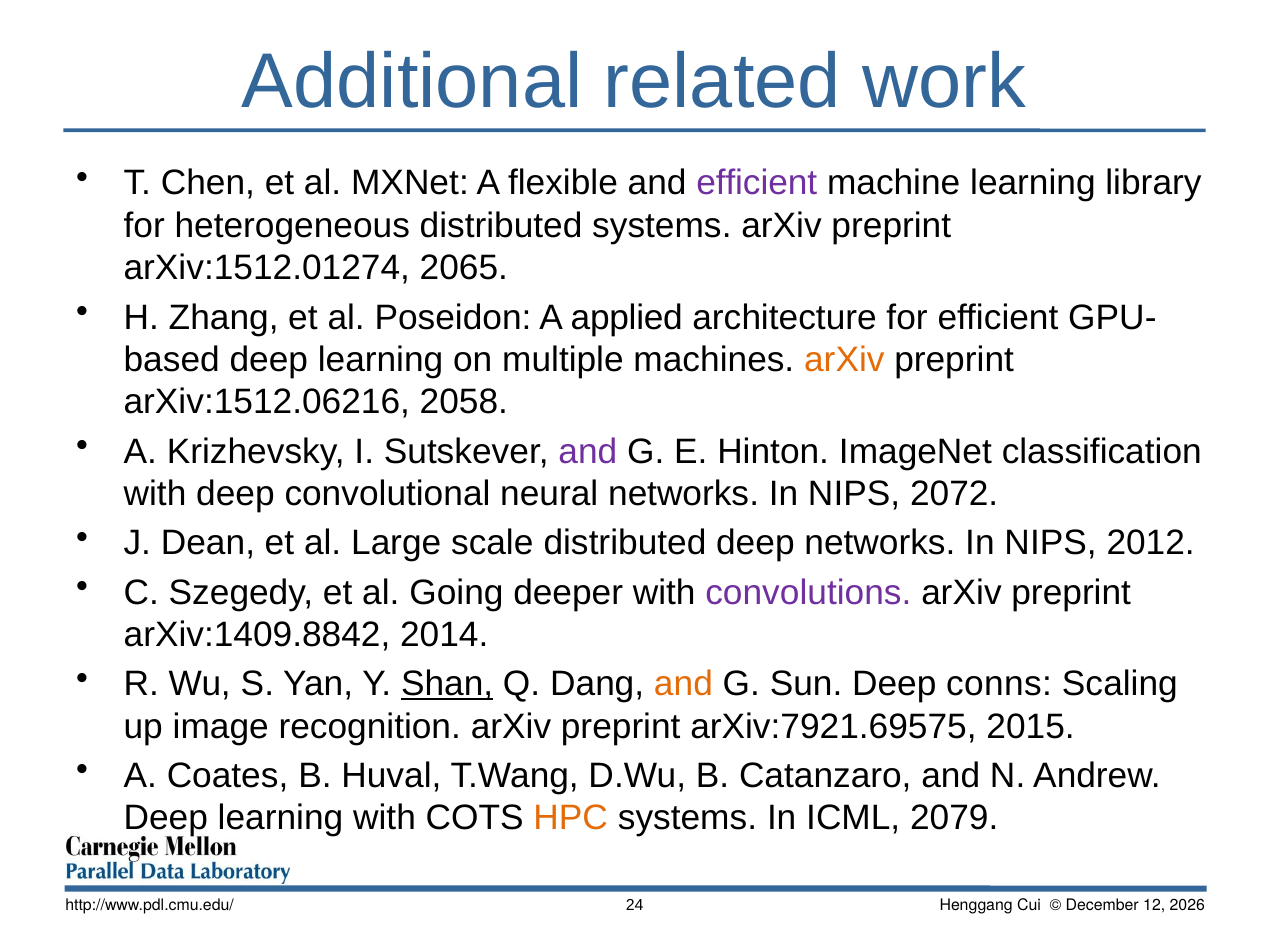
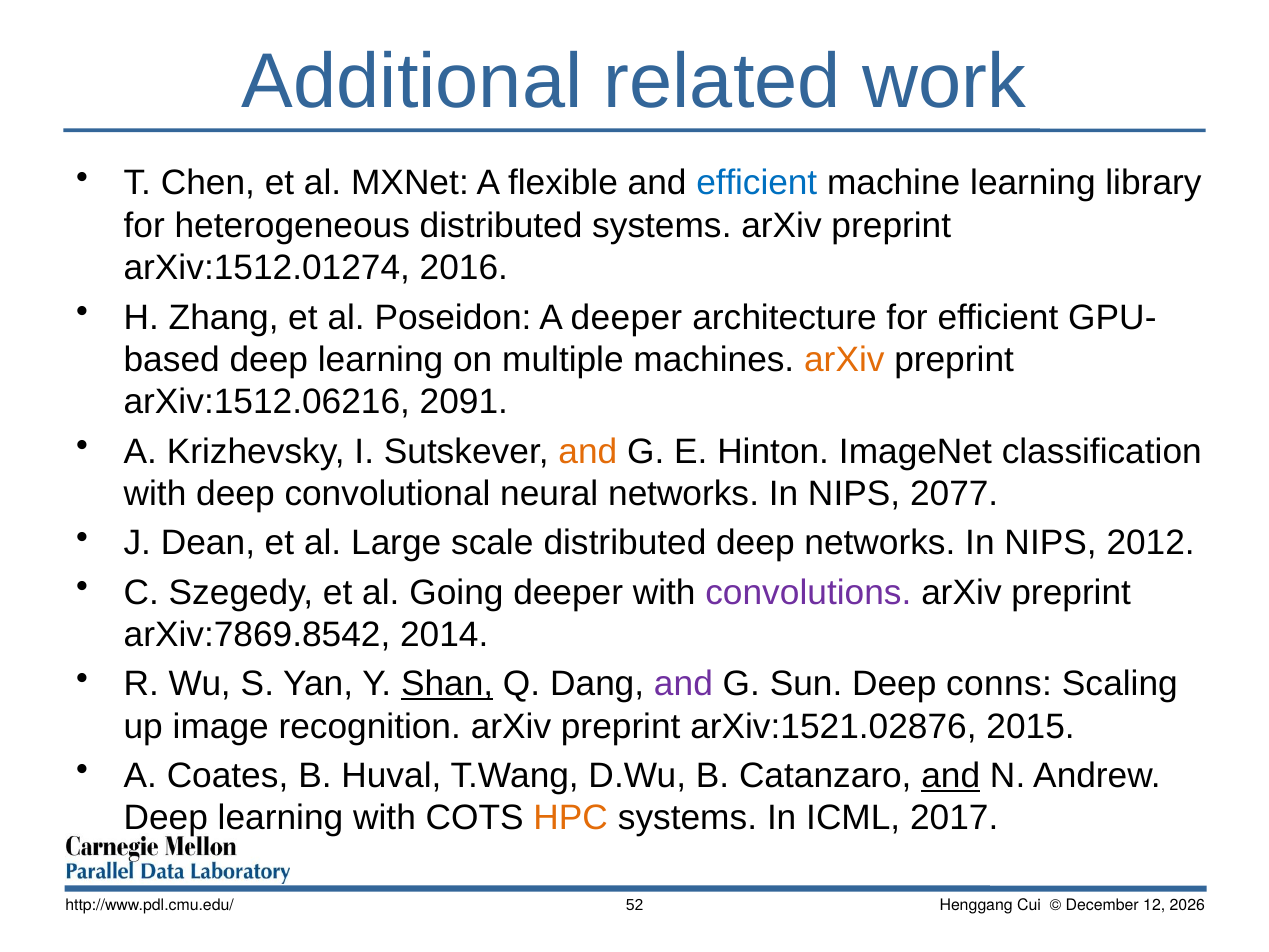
efficient colour: purple -> blue (757, 183)
2065: 2065 -> 2016 (464, 268)
A applied: applied -> deeper (626, 317)
2058: 2058 -> 2091 (464, 402)
and colour: purple -> orange (588, 451)
2072: 2072 -> 2077 (954, 494)
arXiv:1409.8842: arXiv:1409.8842 -> arXiv:7869.8542 (257, 635)
and colour: orange -> purple (683, 684)
arXiv:7921.69575: arXiv:7921.69575 -> arXiv:1521.02876 (833, 726)
and underline: none -> present (951, 776)
2079: 2079 -> 2017 (954, 818)
24: 24 -> 52 (635, 905)
